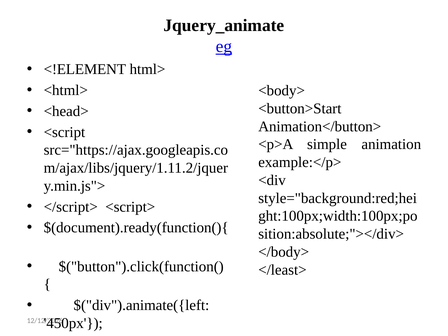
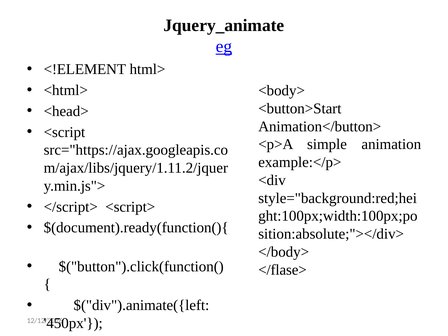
</least>: </least> -> </flase> (282, 270)
